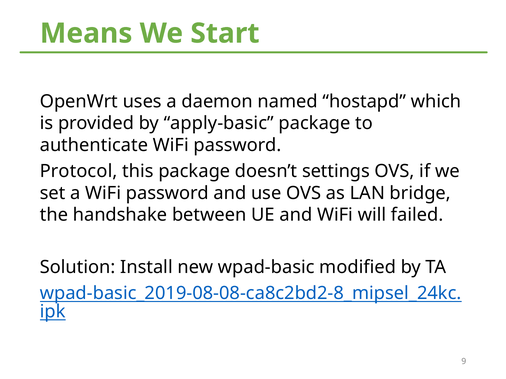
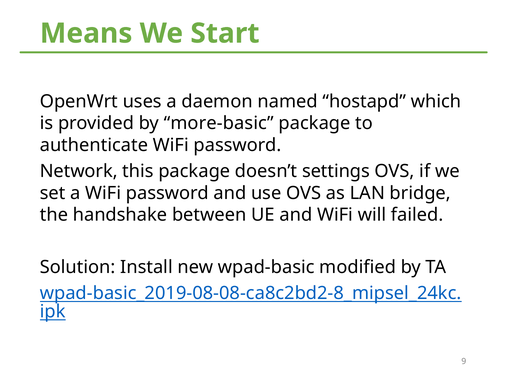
apply-basic: apply-basic -> more-basic (219, 123)
Protocol: Protocol -> Network (79, 171)
